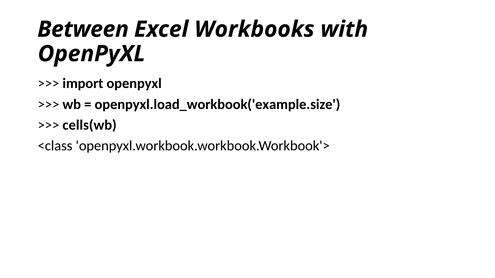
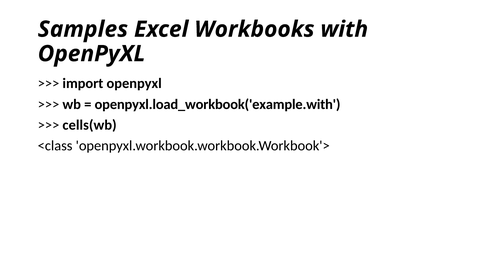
Between: Between -> Samples (83, 29)
openpyxl.load_workbook('example.size: openpyxl.load_workbook('example.size -> openpyxl.load_workbook('example.with (218, 104)
